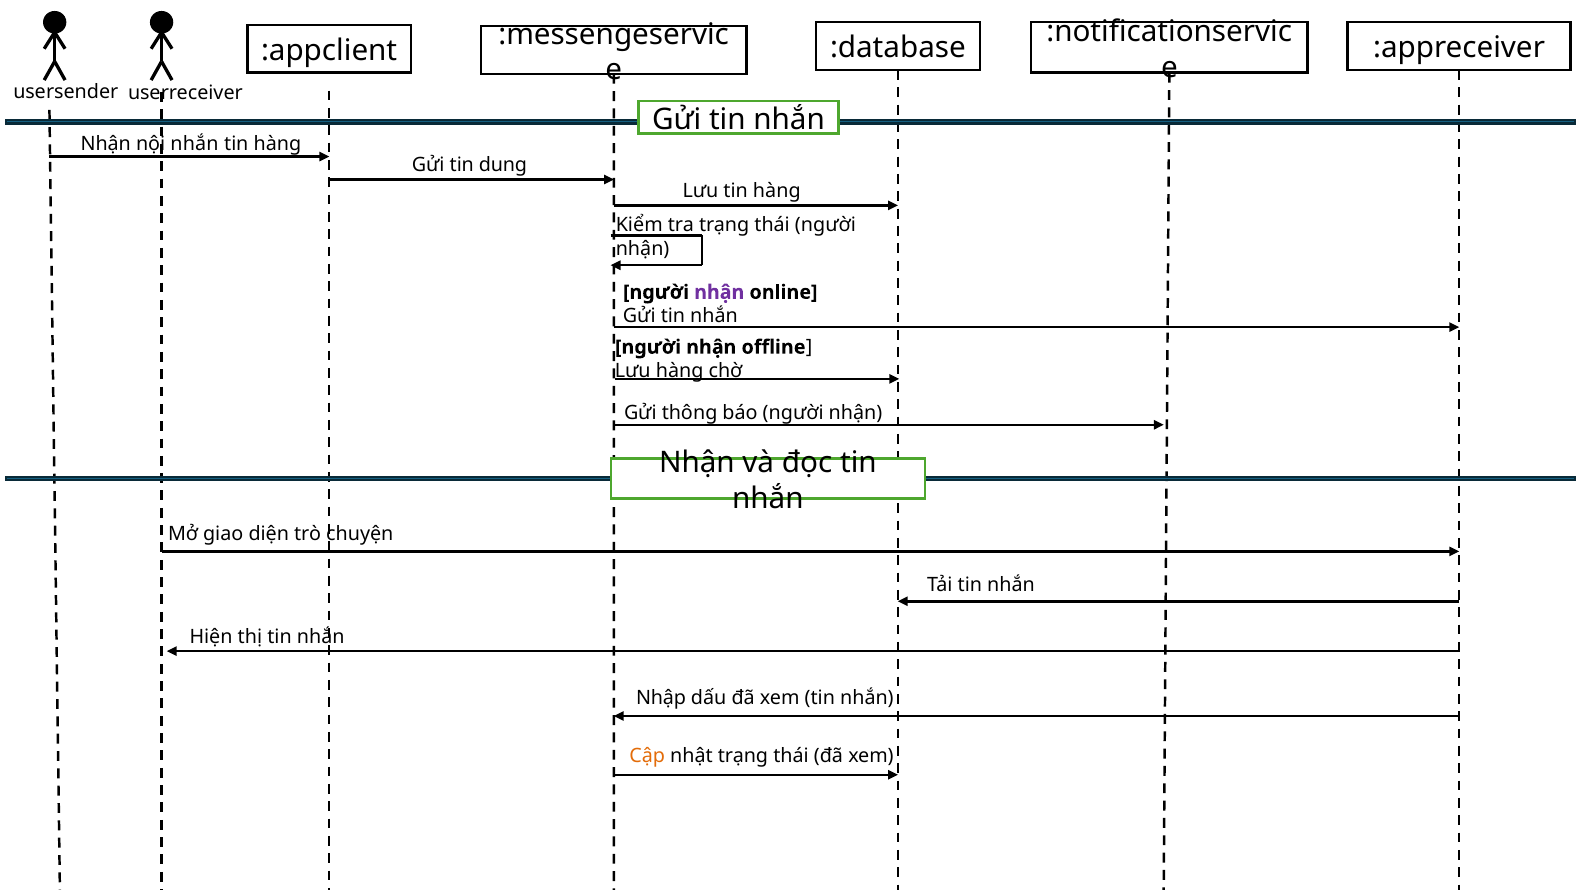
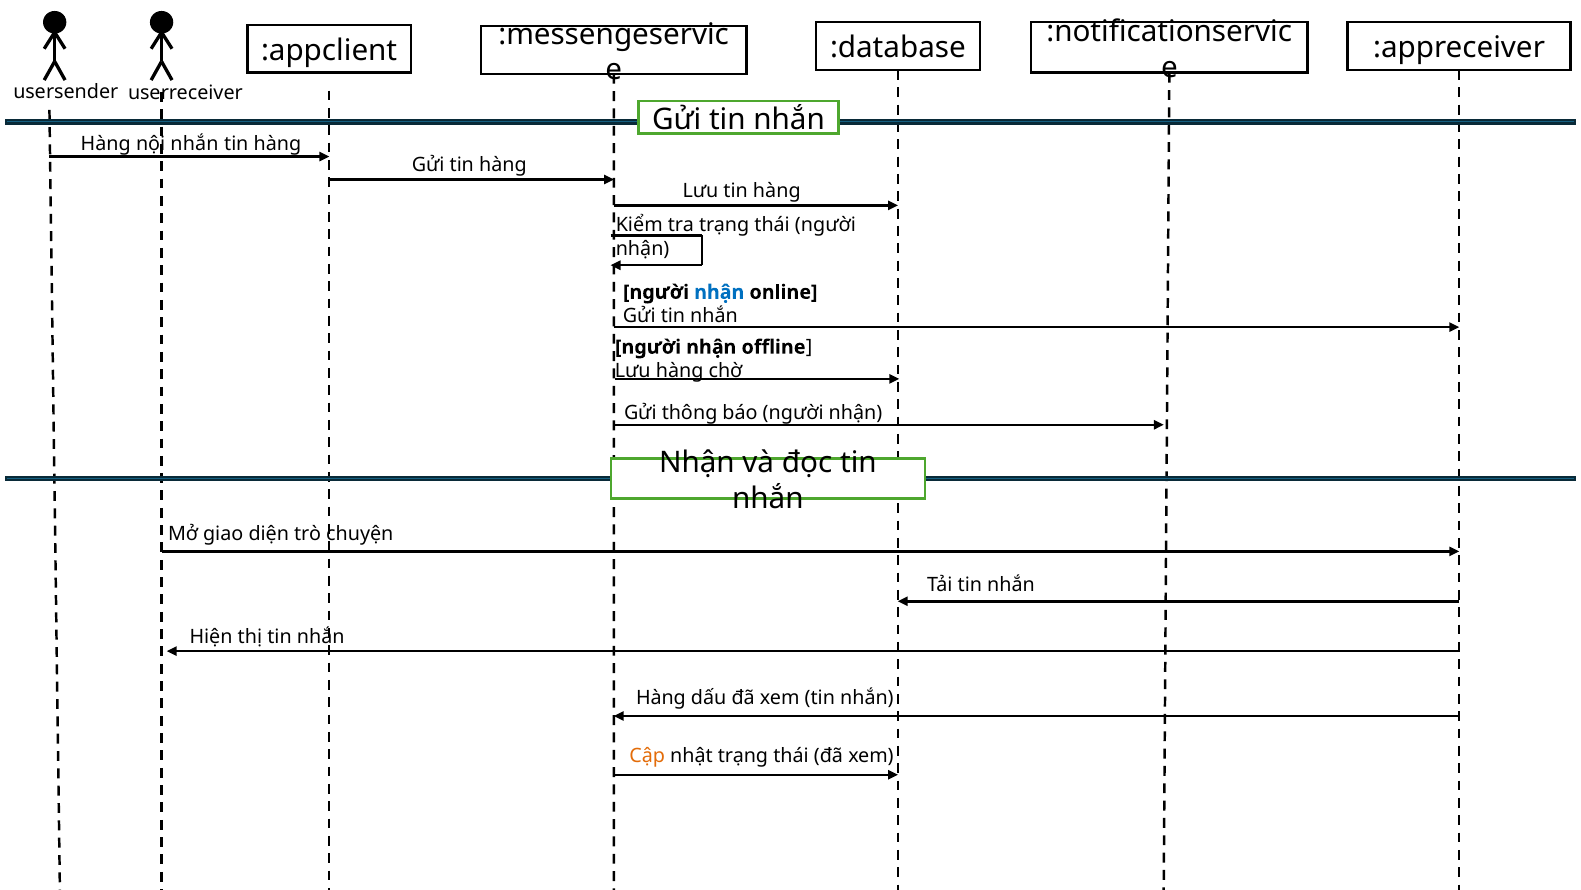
Nhận: Nhận -> Hàng (106, 143)
Gửi tin dung: dung -> hàng (503, 164)
nhận colour: purple -> blue (719, 292)
Nhập: Nhập -> Hàng (661, 697)
